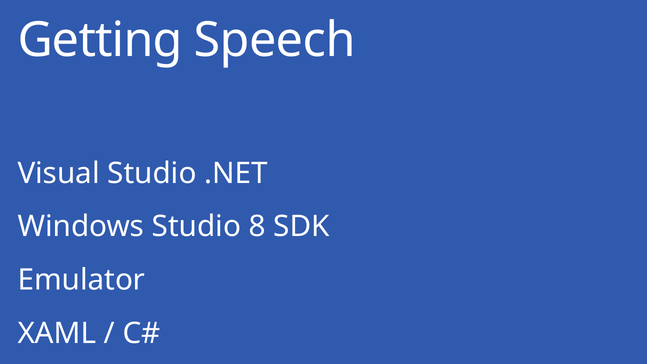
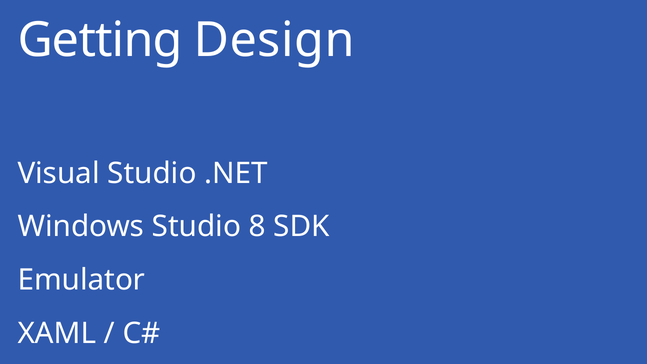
Speech: Speech -> Design (274, 40)
